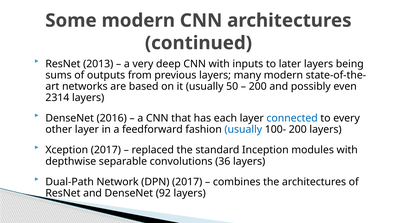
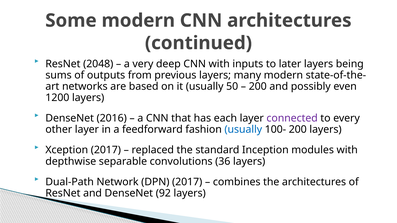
2013: 2013 -> 2048 (98, 64)
2314: 2314 -> 1200 (57, 98)
connected colour: blue -> purple (292, 118)
